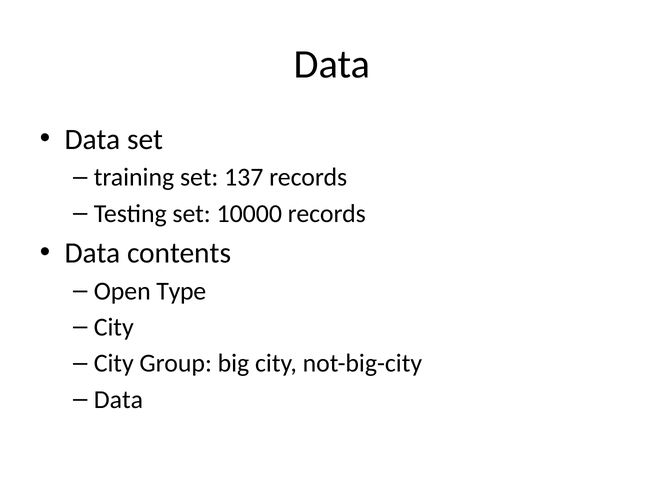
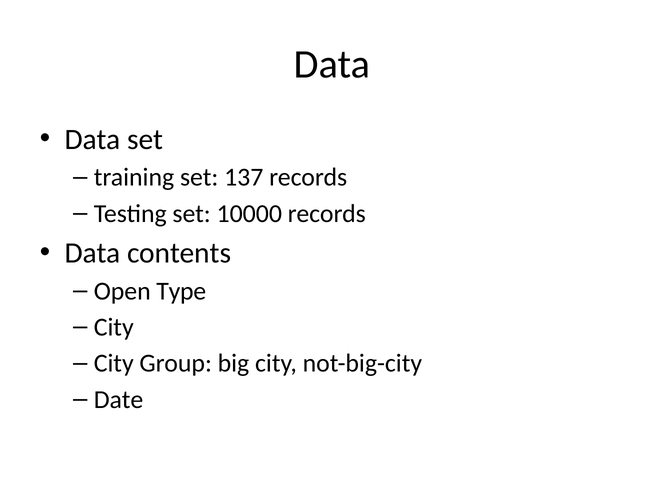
Data: Data -> Date (119, 400)
